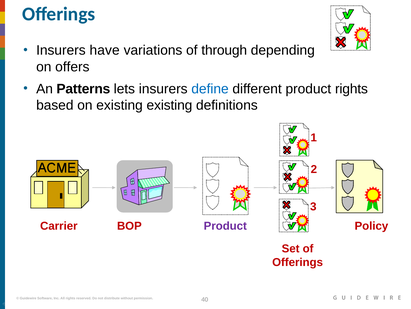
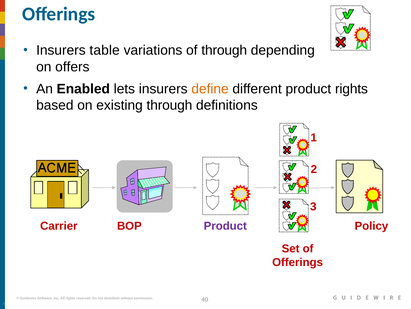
have: have -> table (105, 50)
Patterns: Patterns -> Enabled (83, 89)
define colour: blue -> orange (210, 89)
existing existing: existing -> through (169, 105)
